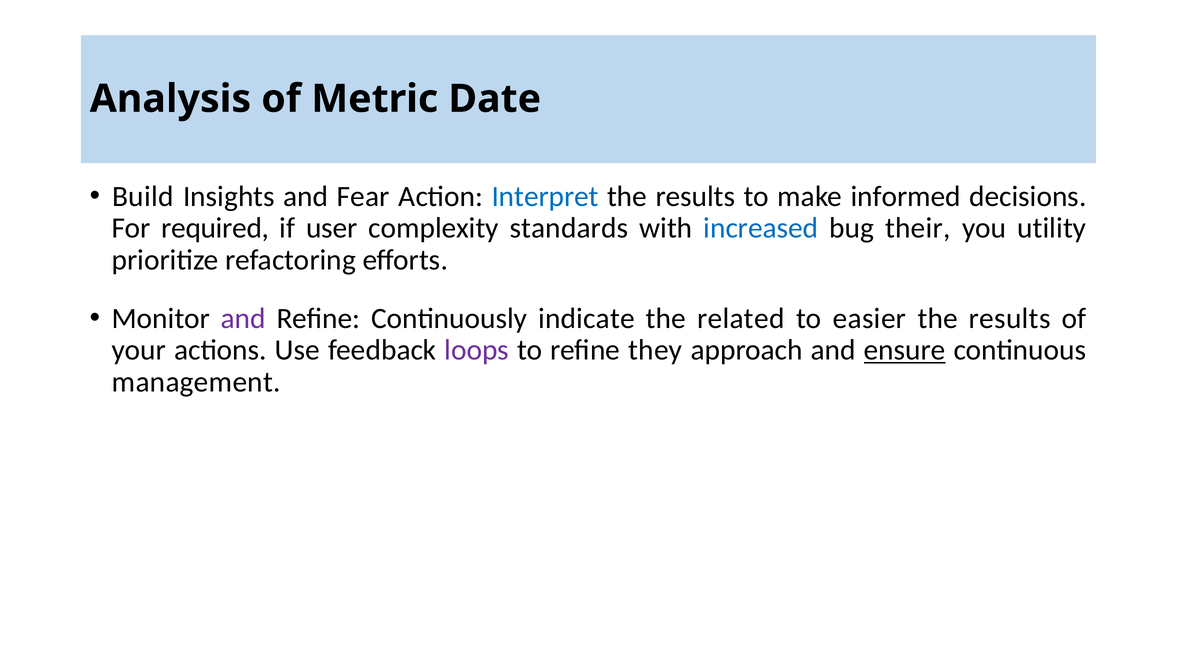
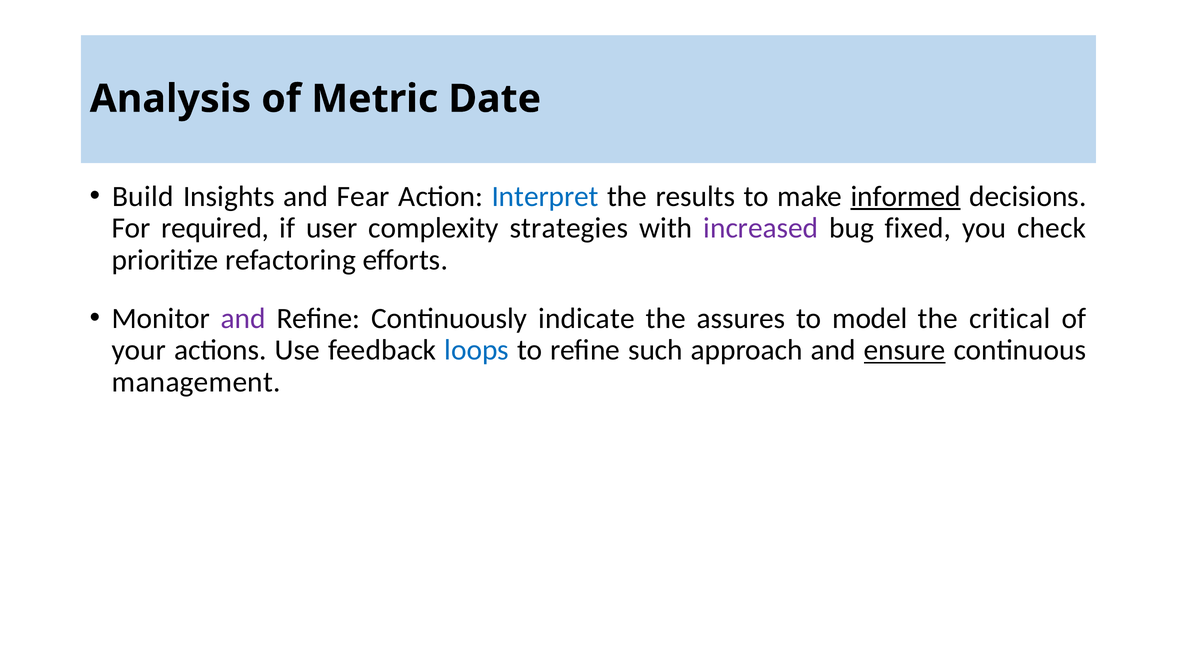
informed underline: none -> present (906, 196)
standards: standards -> strategies (569, 228)
increased colour: blue -> purple (761, 228)
their: their -> fixed (918, 228)
utility: utility -> check (1052, 228)
related: related -> assures (741, 318)
easier: easier -> model (870, 318)
results: results -> critical (1010, 318)
loops colour: purple -> blue (477, 350)
they: they -> such (655, 350)
